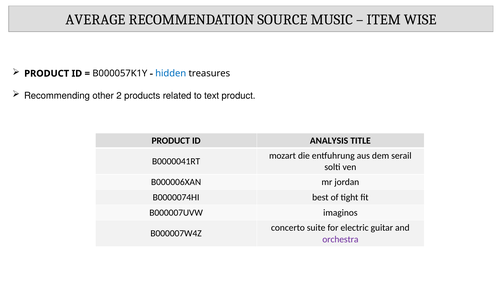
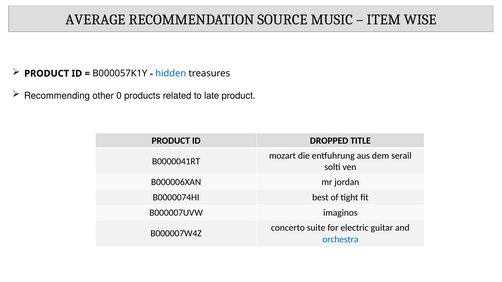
2: 2 -> 0 (119, 96)
text: text -> late (212, 96)
ANALYSIS: ANALYSIS -> DROPPED (329, 141)
orchestra colour: purple -> blue (340, 240)
